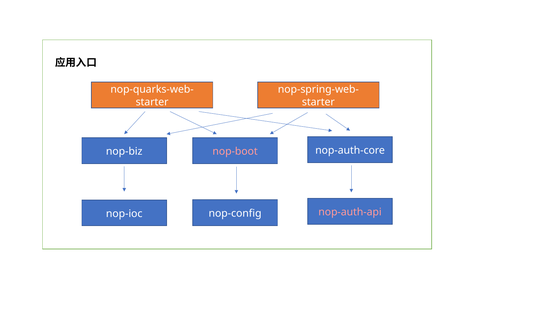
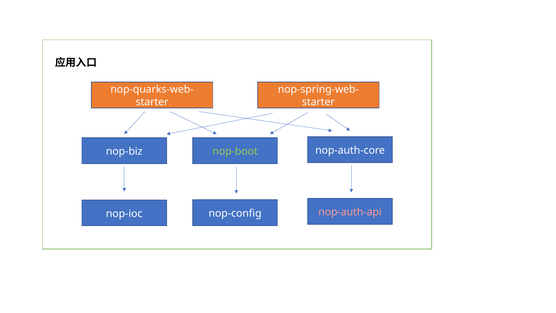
nop-boot colour: pink -> light green (235, 151)
